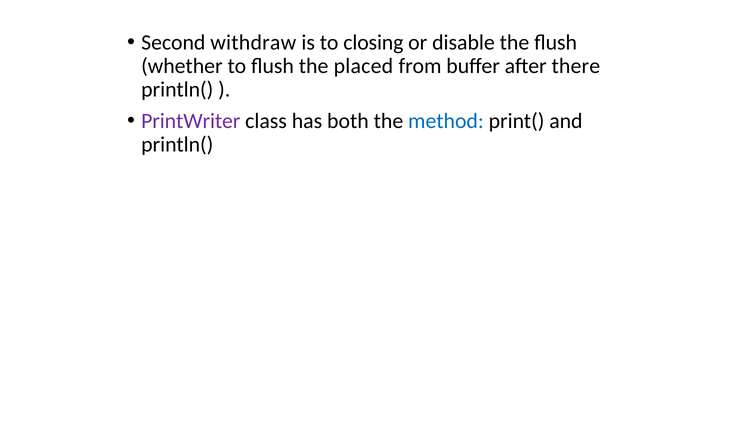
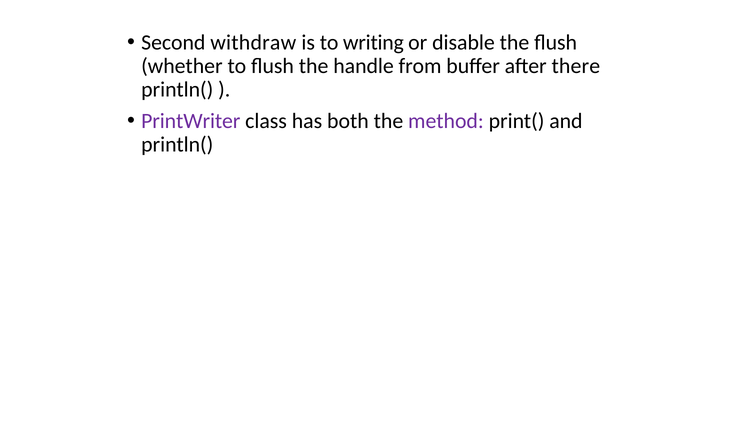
closing: closing -> writing (373, 43)
placed: placed -> handle (364, 66)
method colour: blue -> purple (446, 121)
